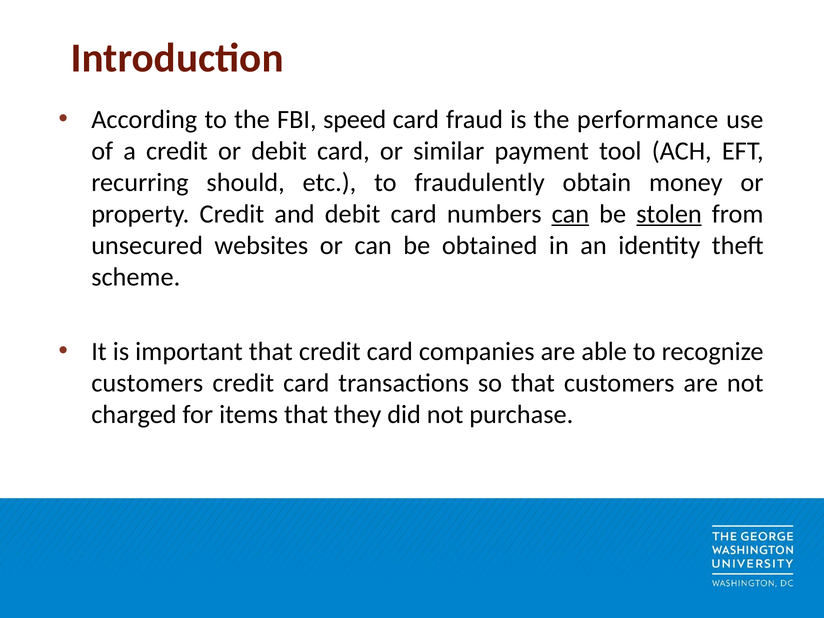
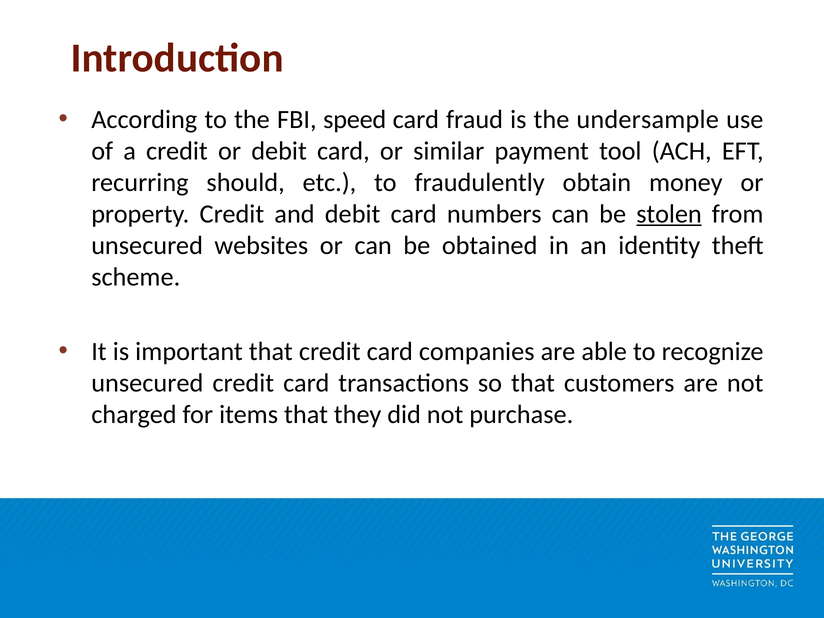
performance: performance -> undersample (648, 119)
can underline: present -> none (570, 214)
customers: customers -> unsecured (147, 383)
